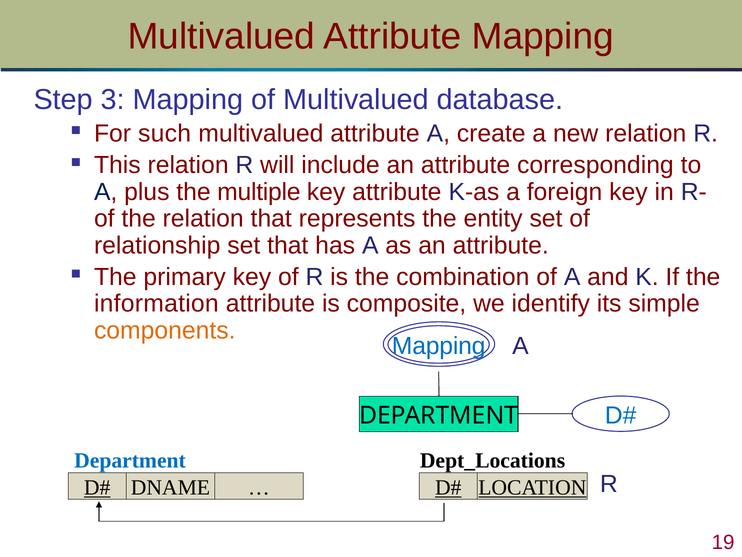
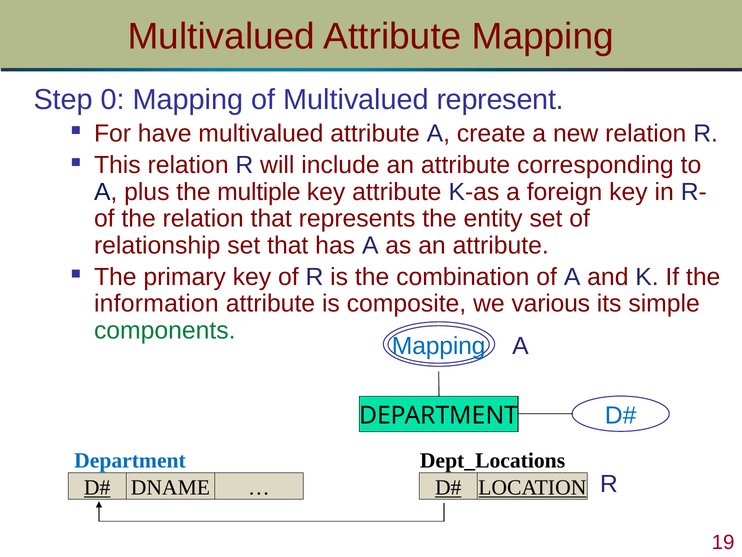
3: 3 -> 0 (113, 100)
database: database -> represent (500, 100)
such: such -> have (165, 133)
identify: identify -> various (551, 304)
components colour: orange -> green (165, 330)
